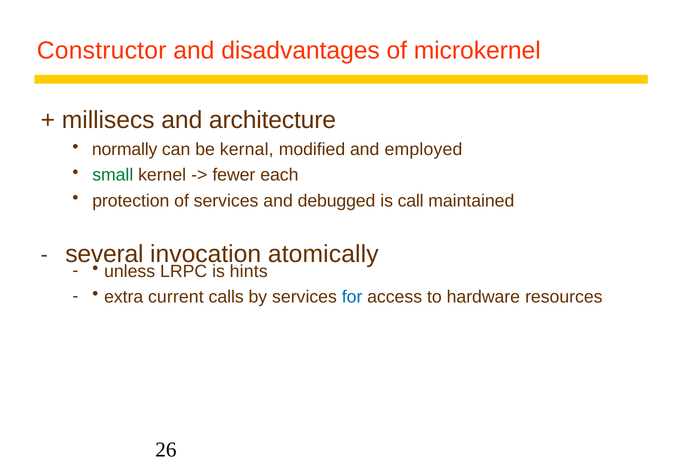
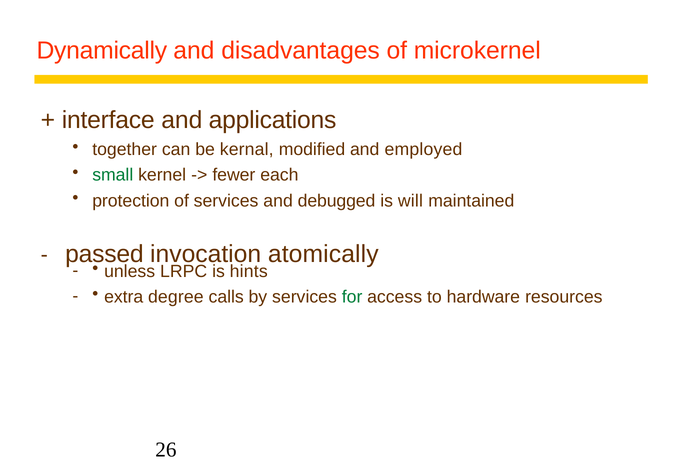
Constructor: Constructor -> Dynamically (102, 51)
millisecs: millisecs -> interface (108, 120)
architecture: architecture -> applications (273, 120)
normally: normally -> together (125, 150)
call: call -> will (410, 201)
several: several -> passed (104, 254)
current: current -> degree (176, 297)
for colour: blue -> green (352, 297)
